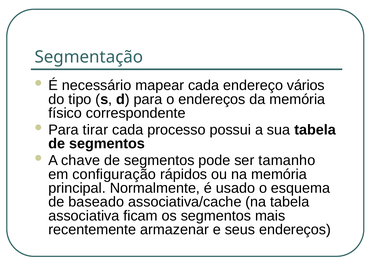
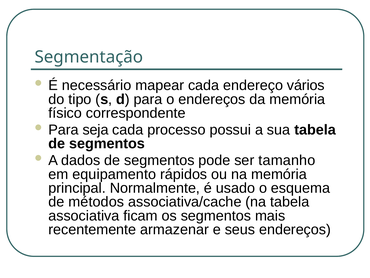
tirar: tirar -> seja (96, 130)
chave: chave -> dados (81, 160)
configuração: configuração -> equipamento (114, 174)
baseado: baseado -> métodos (96, 202)
